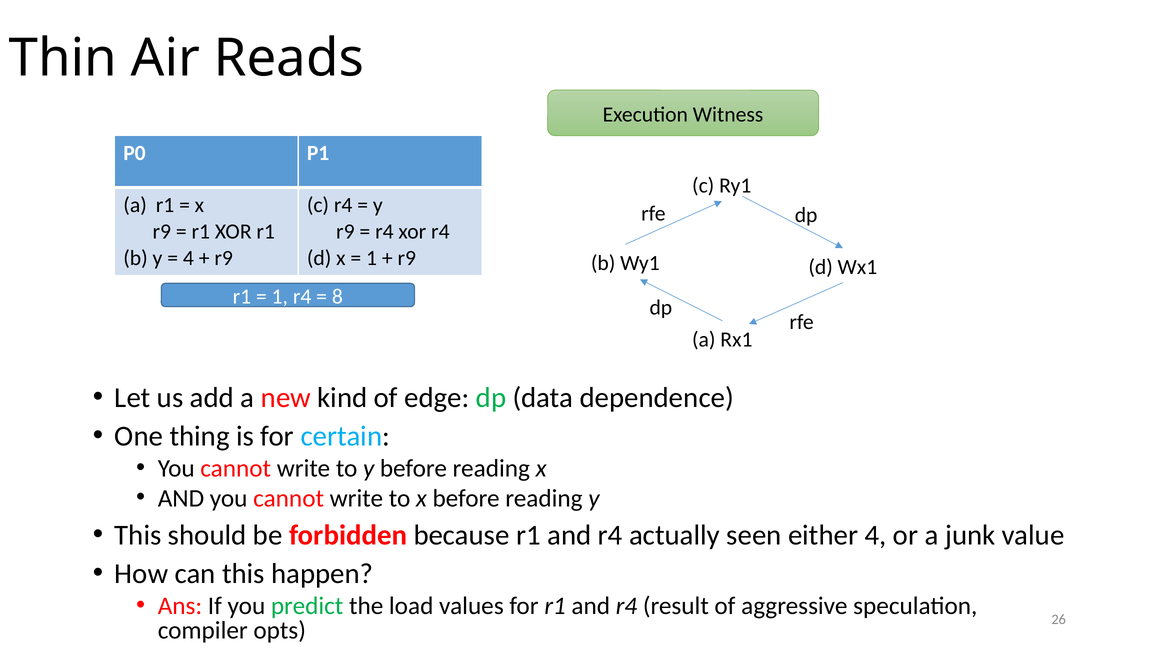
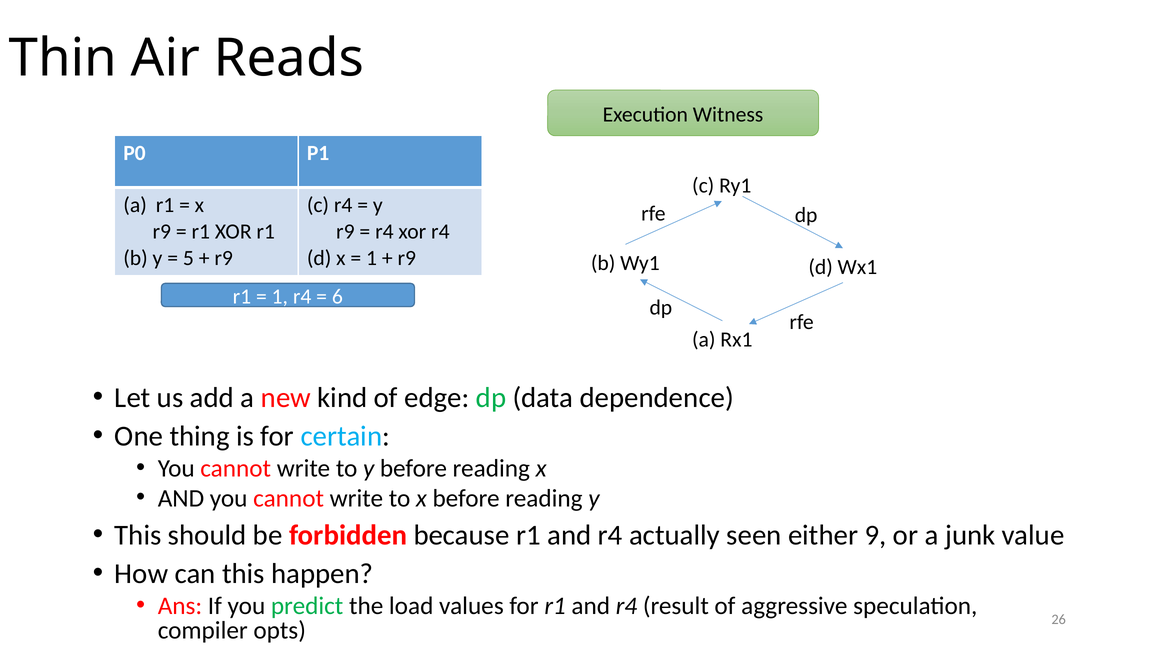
4: 4 -> 5 (188, 258)
8: 8 -> 6 (337, 297)
either 4: 4 -> 9 (876, 535)
